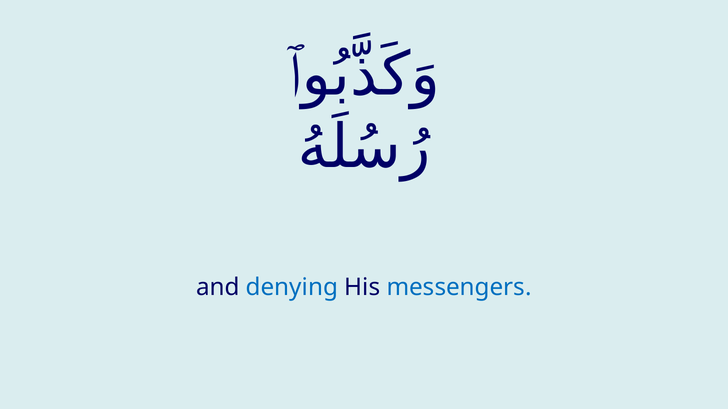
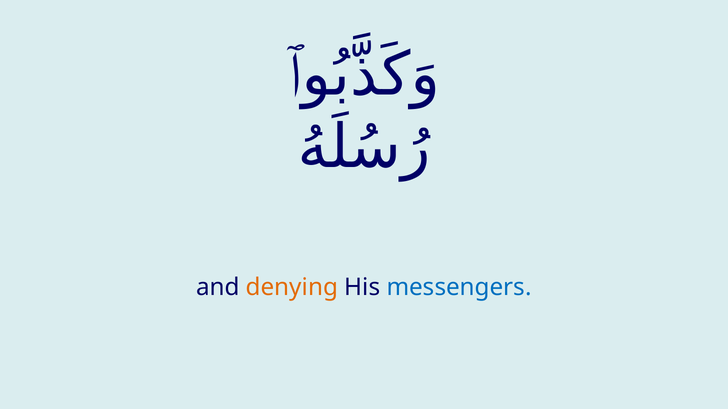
denying colour: blue -> orange (292, 287)
